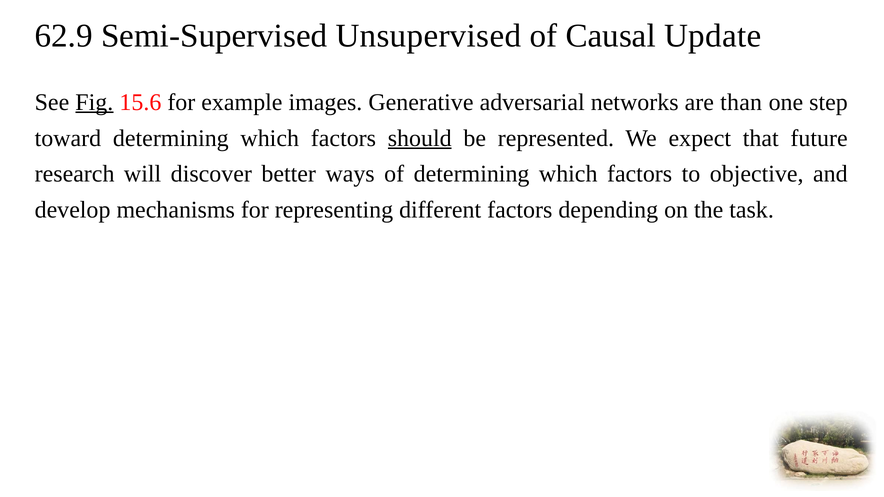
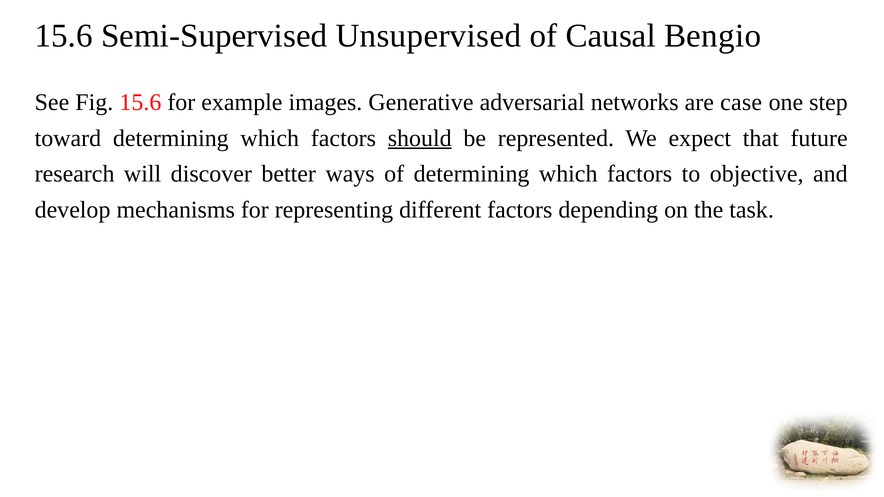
62.9: 62.9 -> 15.6 (64, 36)
Update: Update -> Bengio (713, 36)
Fig underline: present -> none (94, 102)
than: than -> case (741, 102)
